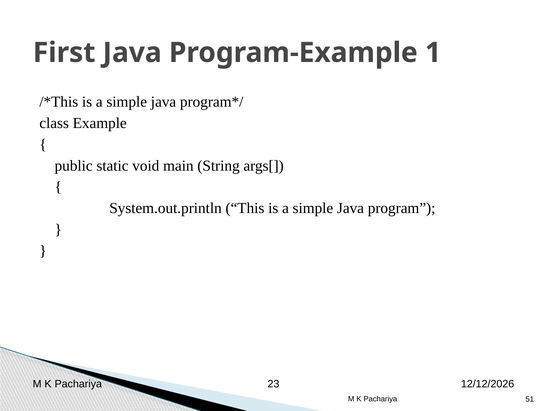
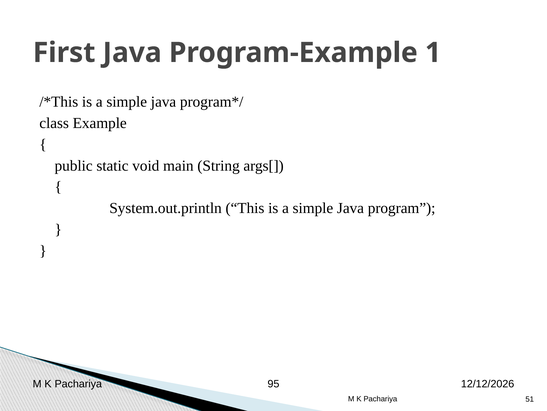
23: 23 -> 95 (273, 383)
